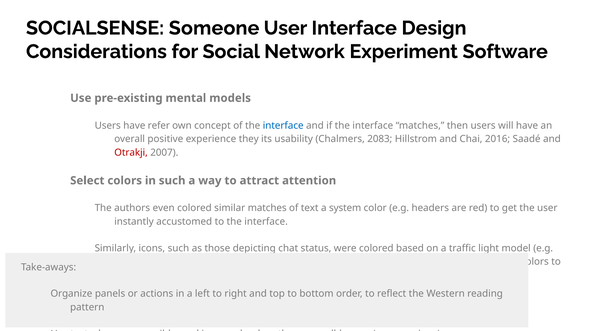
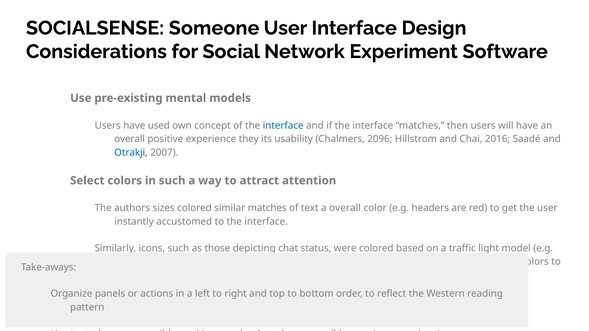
refer: refer -> used (159, 126)
2083: 2083 -> 2096 (380, 139)
Otrakji colour: red -> blue (131, 153)
even: even -> sizes (164, 208)
a system: system -> overall (345, 208)
